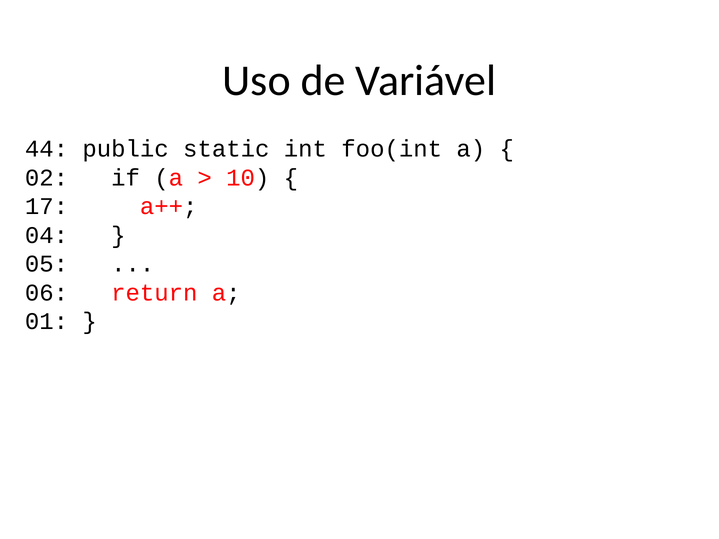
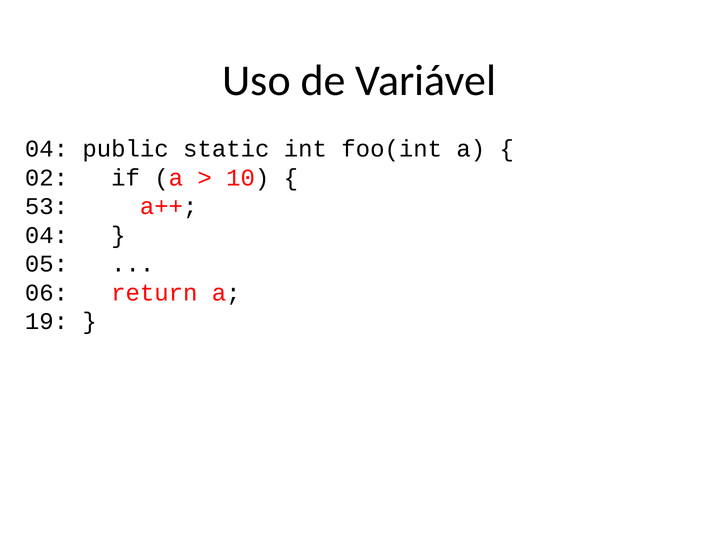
44: 44 -> 04 (46, 149)
17: 17 -> 53 (46, 207)
01: 01 -> 19 (46, 322)
